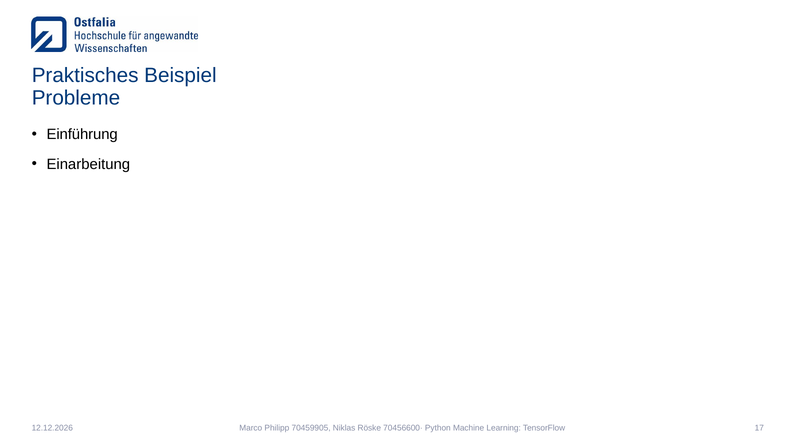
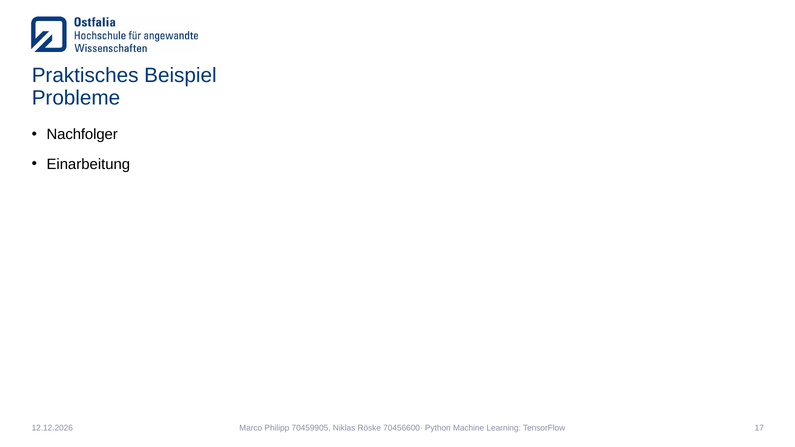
Einführung: Einführung -> Nachfolger (82, 134)
